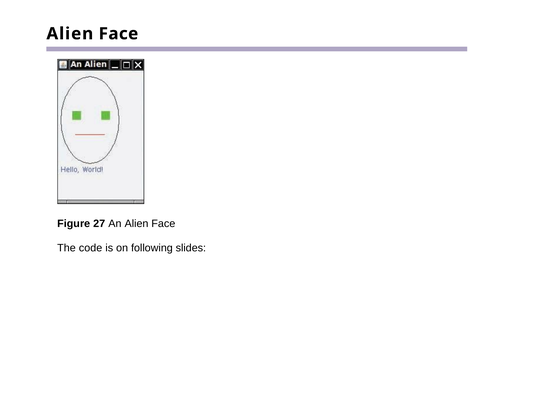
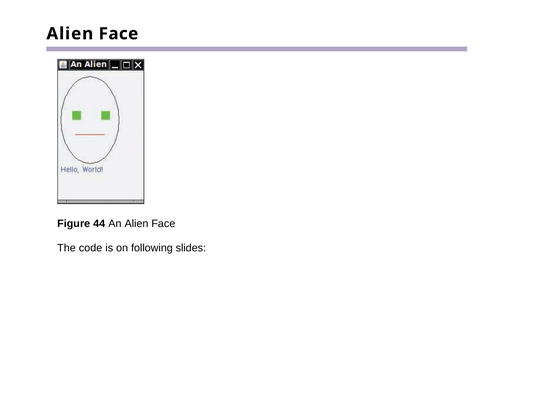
27: 27 -> 44 (99, 224)
